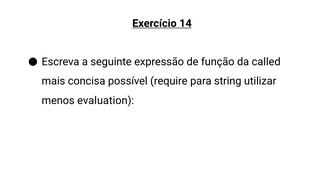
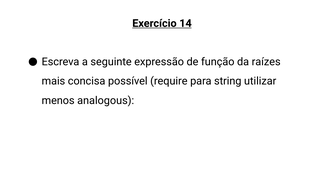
called: called -> raízes (266, 62)
evaluation: evaluation -> analogous (106, 101)
